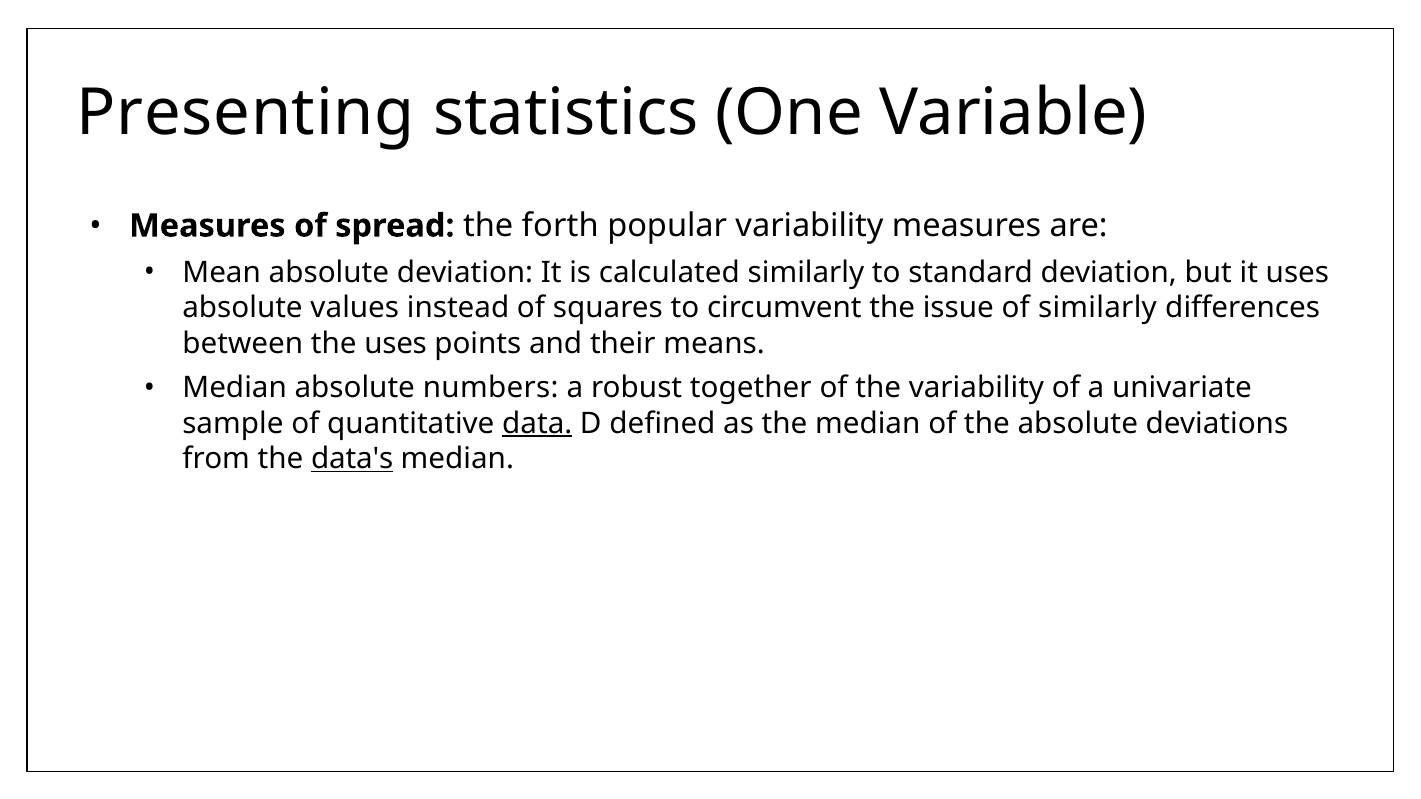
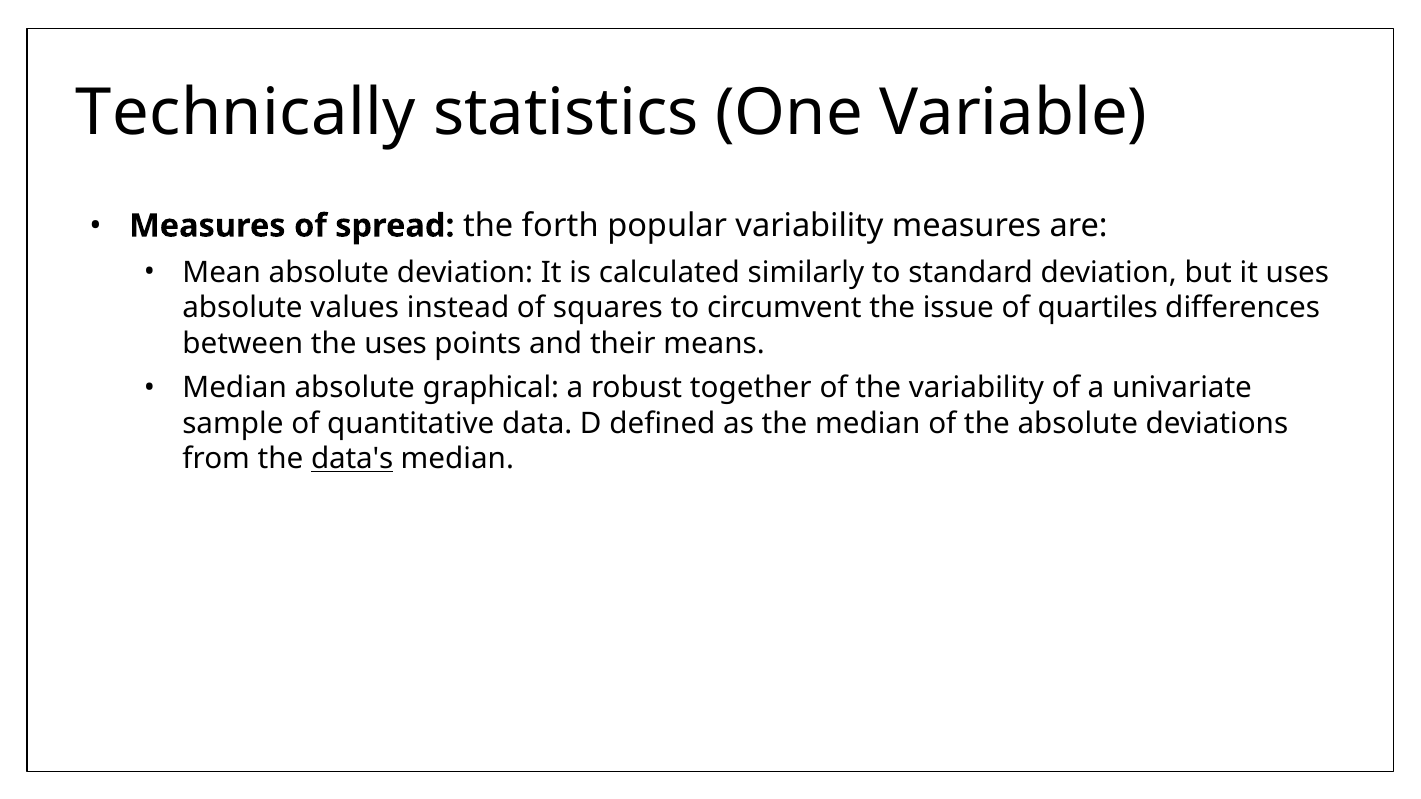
Presenting: Presenting -> Technically (246, 113)
of similarly: similarly -> quartiles (1098, 308)
numbers: numbers -> graphical (491, 388)
data underline: present -> none (537, 423)
